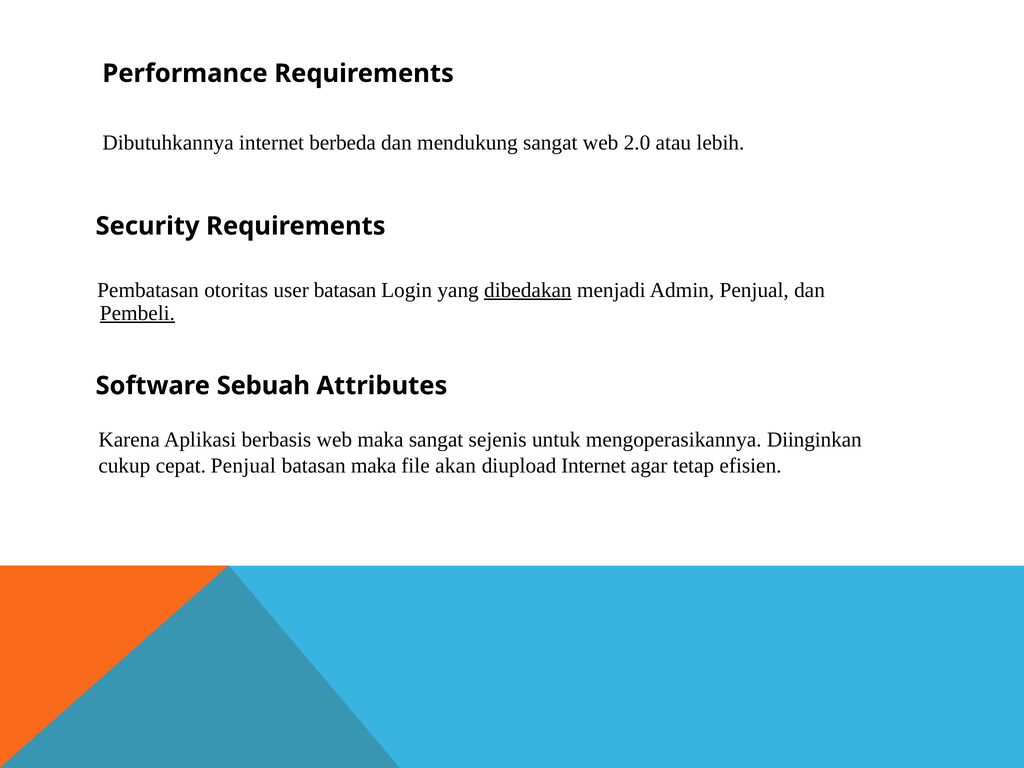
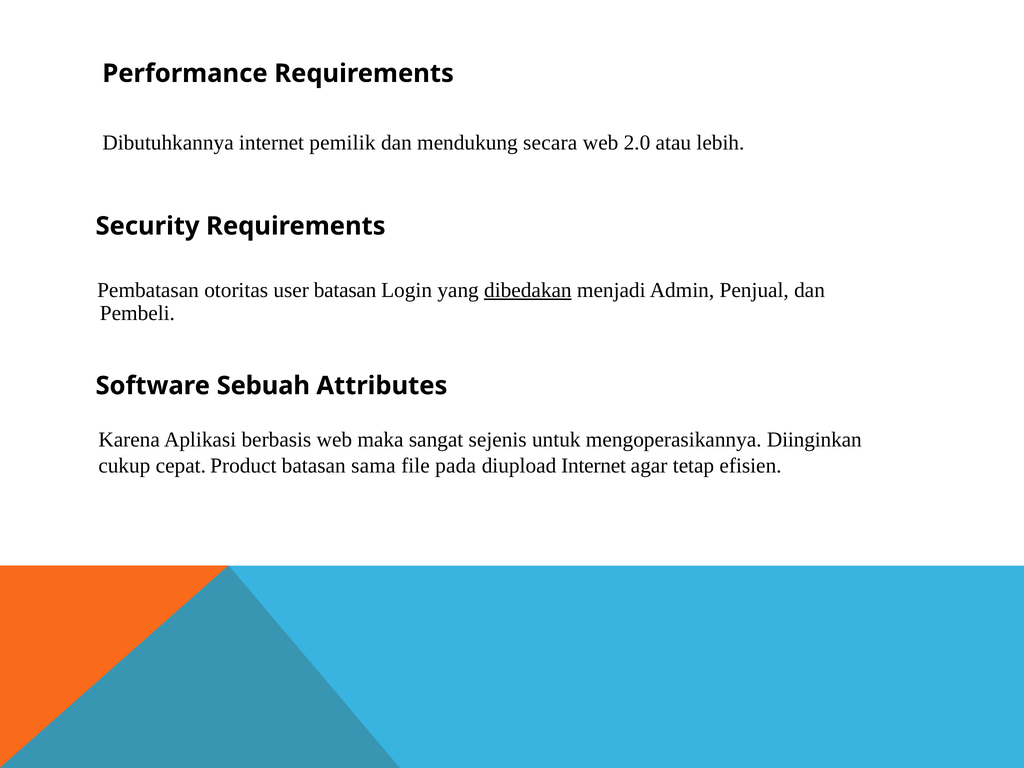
berbeda: berbeda -> pemilik (342, 143)
mendukung sangat: sangat -> secara (550, 143)
Pembeli underline: present -> none (137, 313)
cepat Penjual: Penjual -> Product (243, 466)
batasan maka: maka -> sama (373, 466)
akan: akan -> pada (456, 466)
